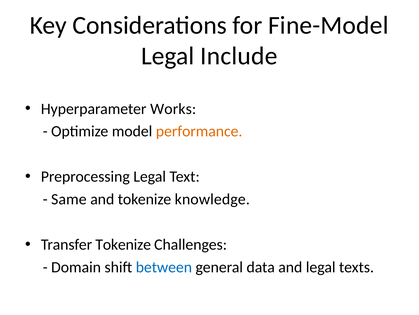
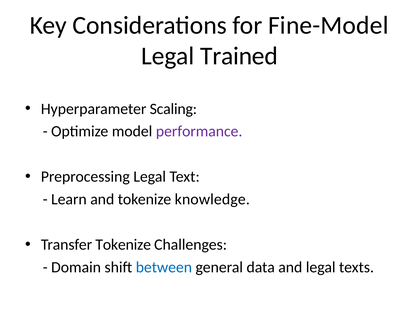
Include: Include -> Trained (239, 56)
Works: Works -> Scaling (173, 109)
performance colour: orange -> purple (199, 131)
Same: Same -> Learn (69, 199)
